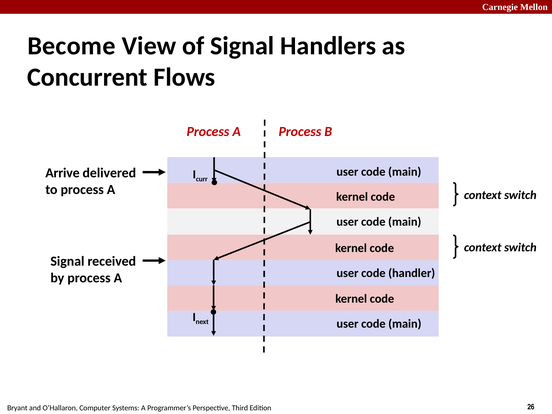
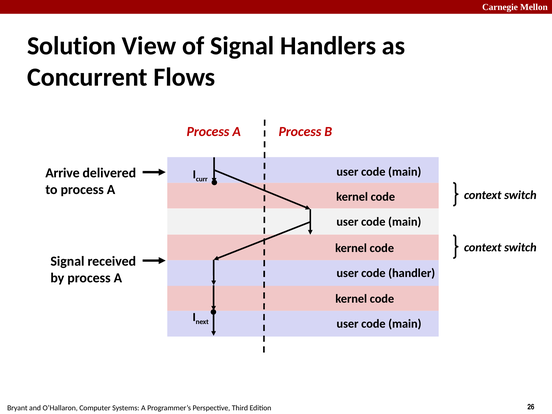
Become: Become -> Solution (72, 46)
